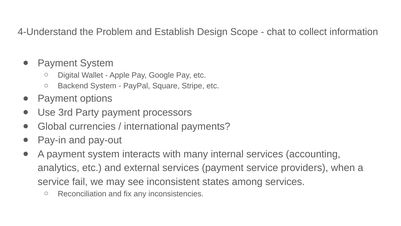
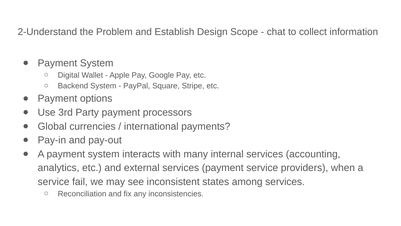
4-Understand: 4-Understand -> 2-Understand (47, 32)
